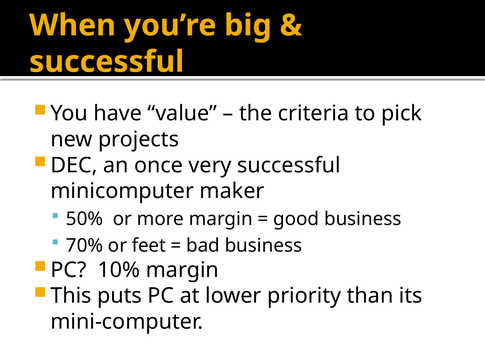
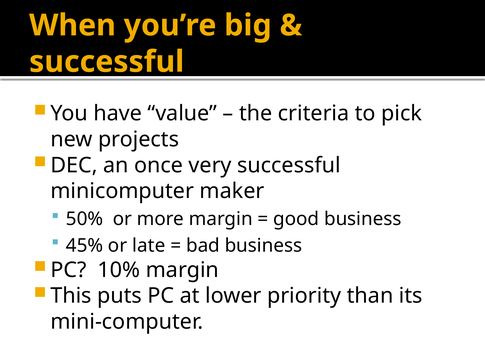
70%: 70% -> 45% (85, 245)
feet: feet -> late (149, 245)
